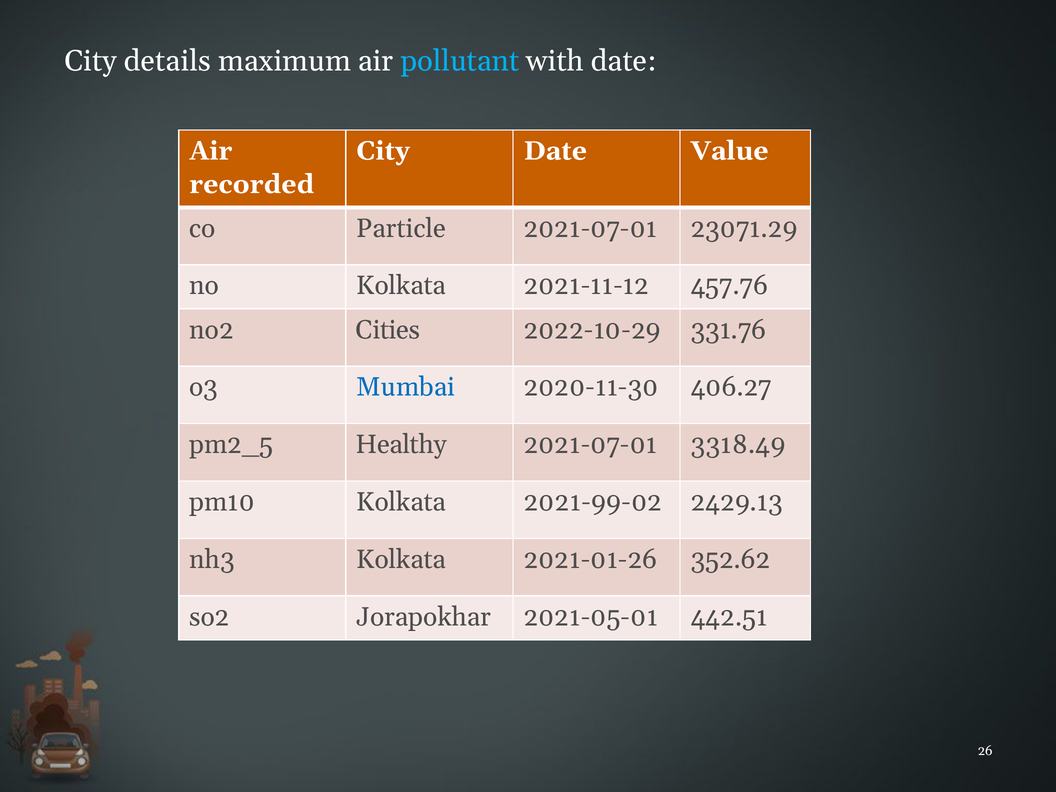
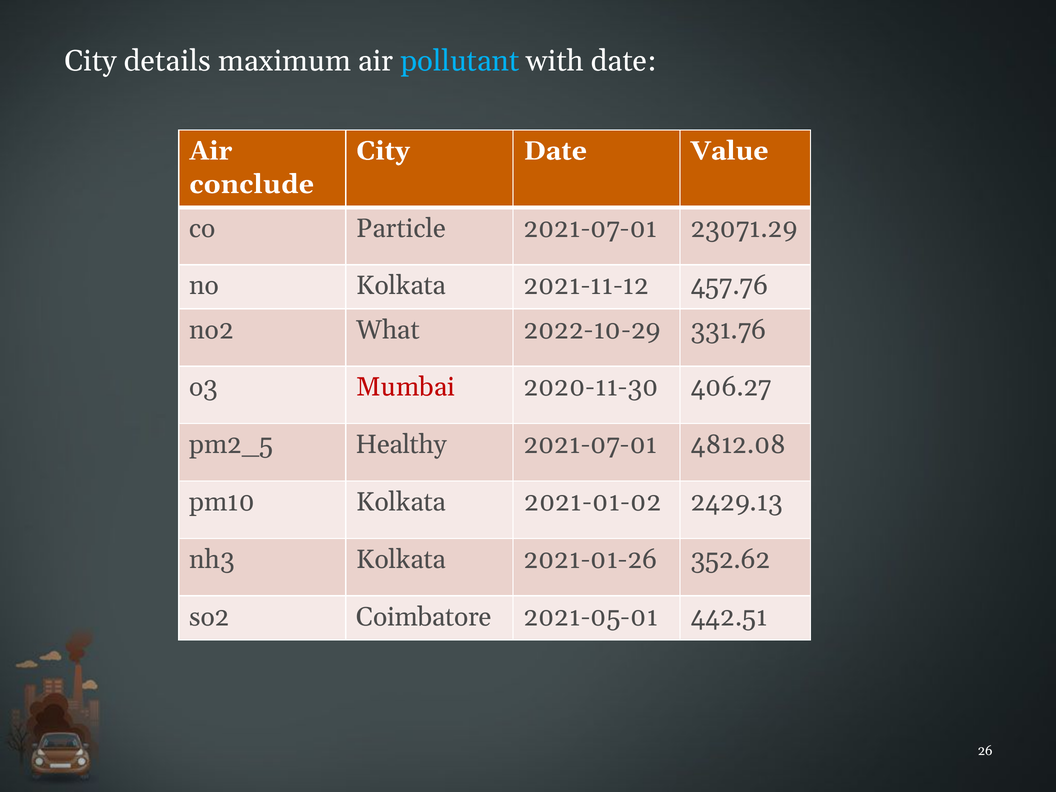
recorded: recorded -> conclude (252, 184)
Cities: Cities -> What (388, 330)
Mumbai colour: blue -> red (406, 387)
3318.49: 3318.49 -> 4812.08 (738, 445)
2021-99-02: 2021-99-02 -> 2021-01-02 (593, 502)
Jorapokhar: Jorapokhar -> Coimbatore (424, 617)
